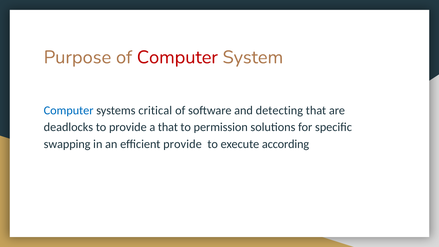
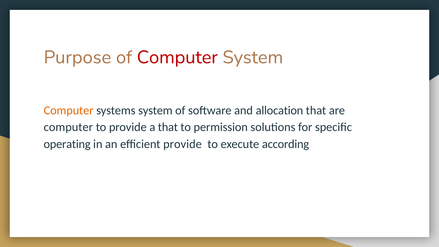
Computer colour: blue -> orange (69, 110)
systems critical: critical -> system (155, 110)
detecting: detecting -> allocation (279, 110)
deadlocks: deadlocks -> computer (68, 127)
swapping: swapping -> operating (67, 144)
